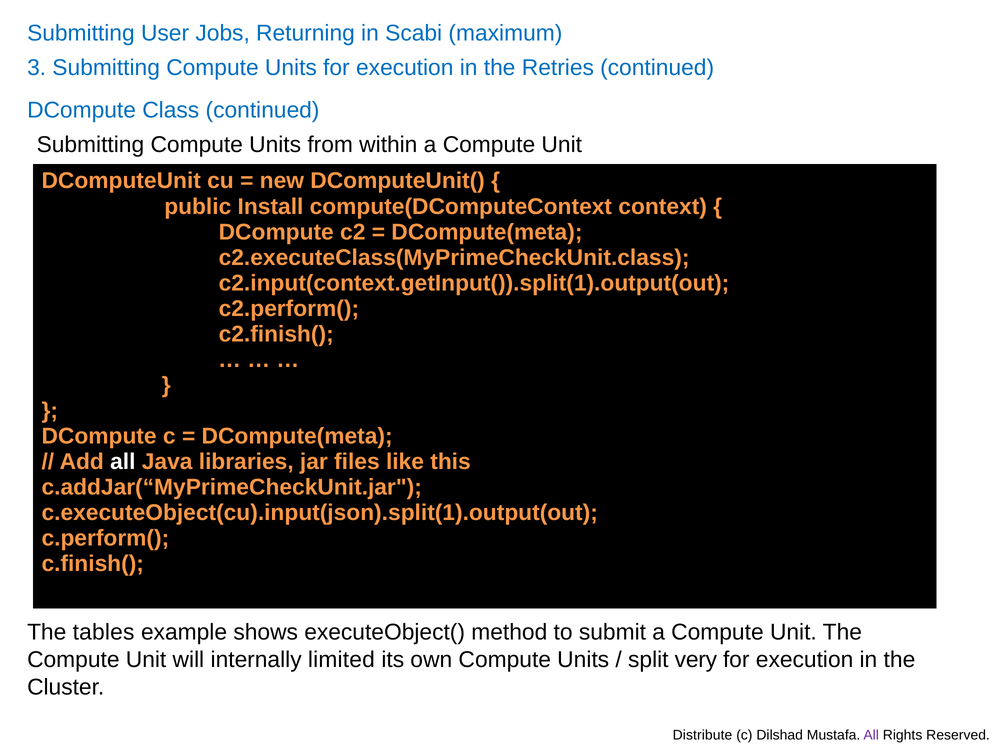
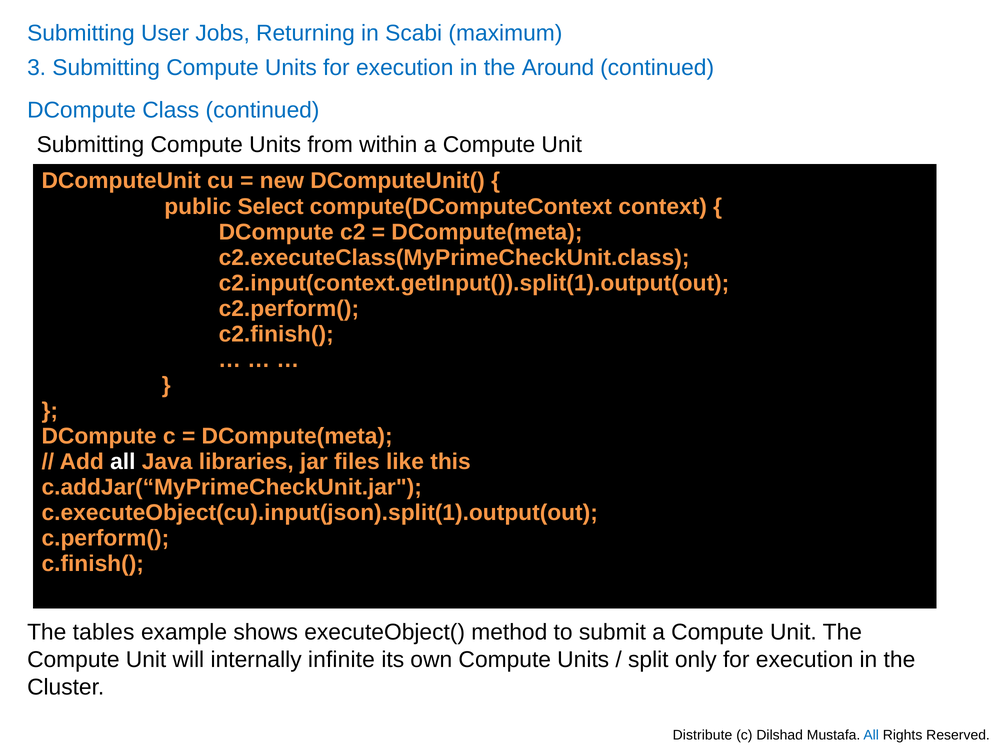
Retries: Retries -> Around (558, 68)
Install: Install -> Select (271, 206)
limited: limited -> infinite (341, 659)
very: very -> only (696, 659)
All colour: purple -> blue (871, 735)
